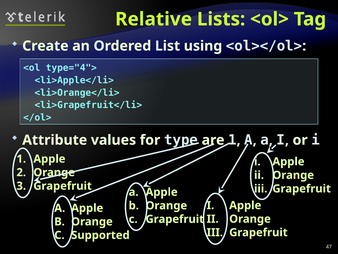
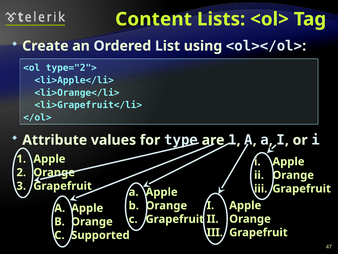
Relative: Relative -> Content (154, 19)
type="4">: type="4"> -> type="2"> (71, 68)
